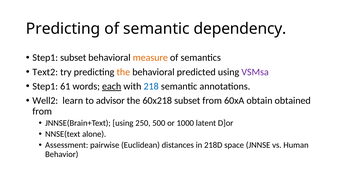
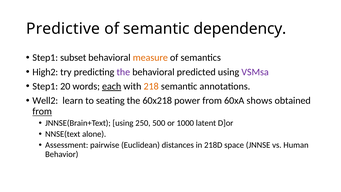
Predicting: Predicting -> Predictive (63, 29)
Text2: Text2 -> High2 (45, 72)
the colour: orange -> purple (123, 72)
61: 61 -> 20 (65, 86)
218 colour: blue -> orange (151, 86)
advisor: advisor -> seating (110, 101)
60x218 subset: subset -> power (187, 101)
obtain: obtain -> shows (259, 101)
from underline: none -> present (42, 111)
